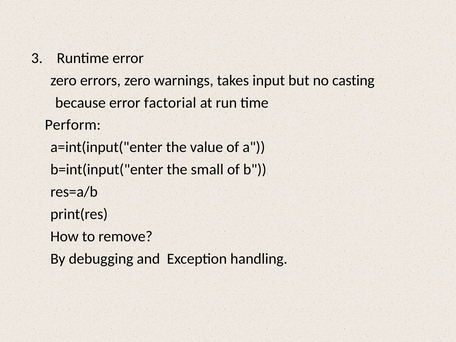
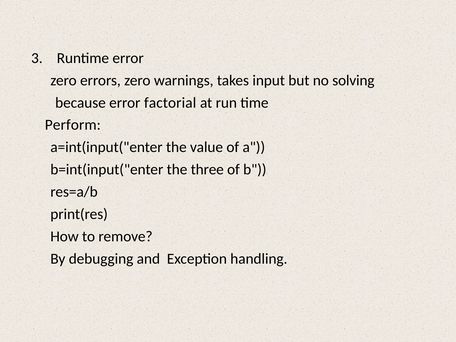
casting: casting -> solving (353, 80)
small: small -> three (207, 170)
